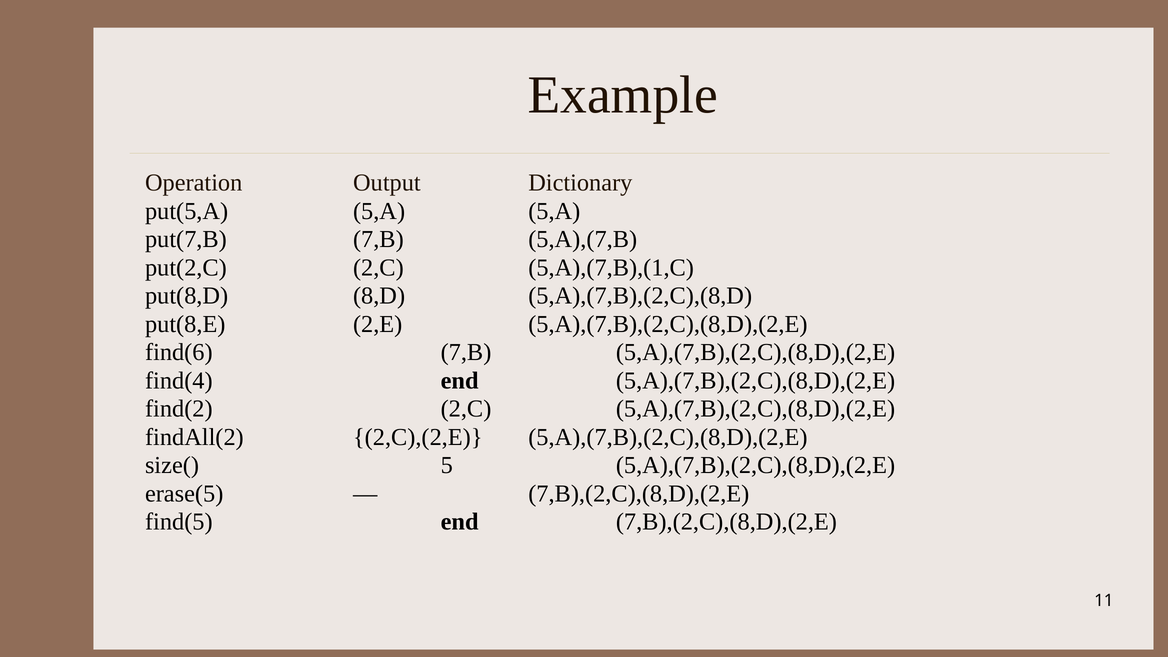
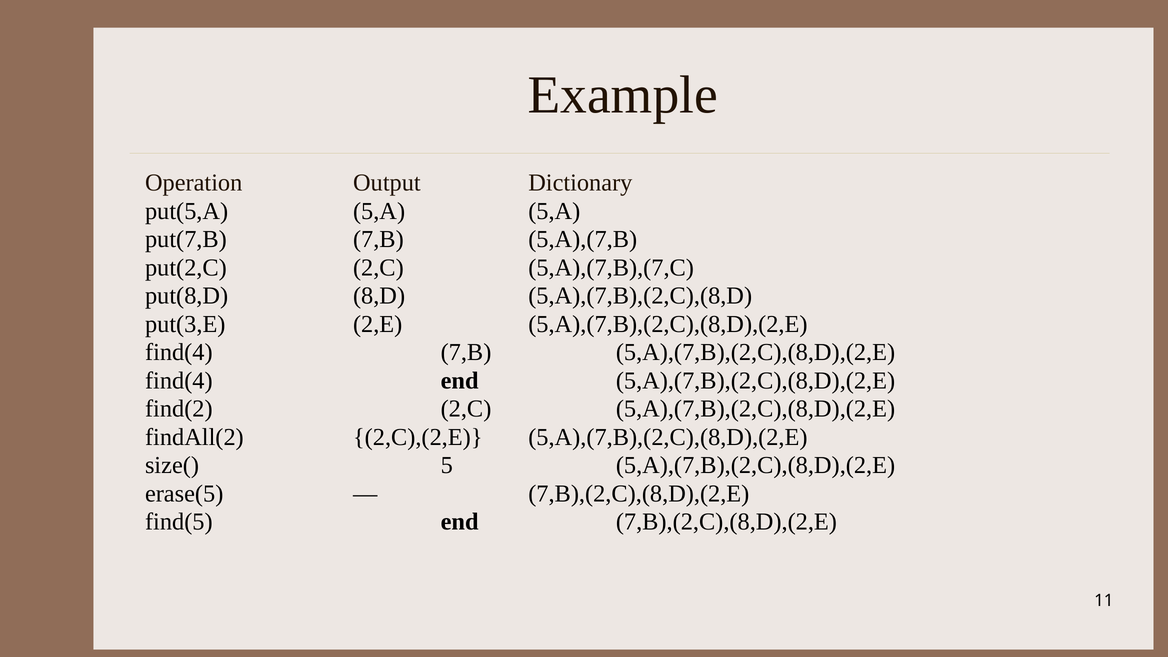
5,A),(7,B),(1,C: 5,A),(7,B),(1,C -> 5,A),(7,B),(7,C (611, 268)
put(8,E: put(8,E -> put(3,E (185, 324)
find(6: find(6 -> find(4 (179, 352)
